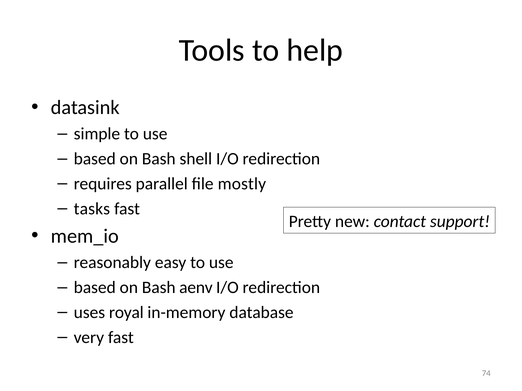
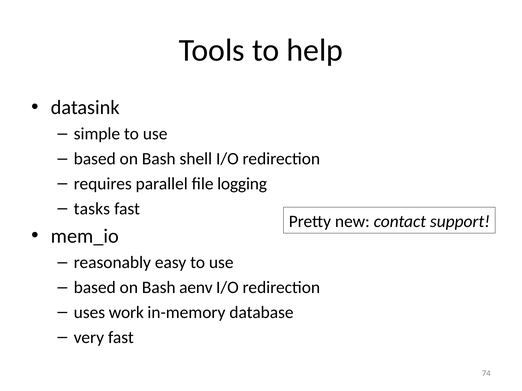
mostly: mostly -> logging (242, 184)
royal: royal -> work (126, 313)
